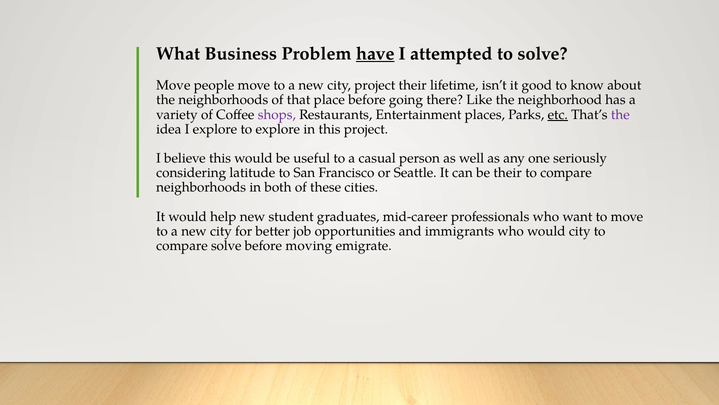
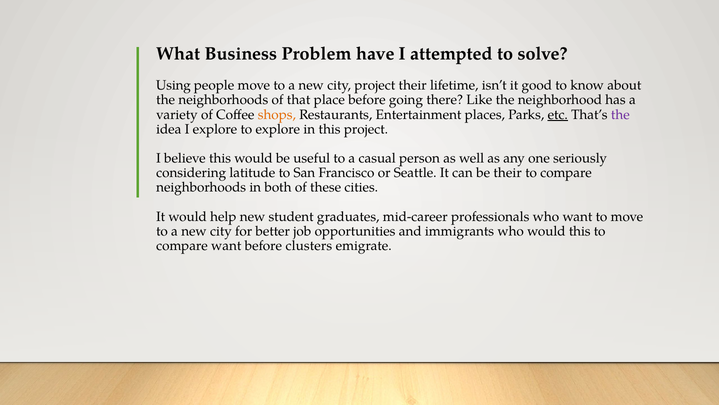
have underline: present -> none (375, 54)
Move: Move -> Using (173, 85)
shops colour: purple -> orange (277, 114)
would city: city -> this (580, 231)
compare solve: solve -> want (226, 246)
moving: moving -> clusters (309, 246)
